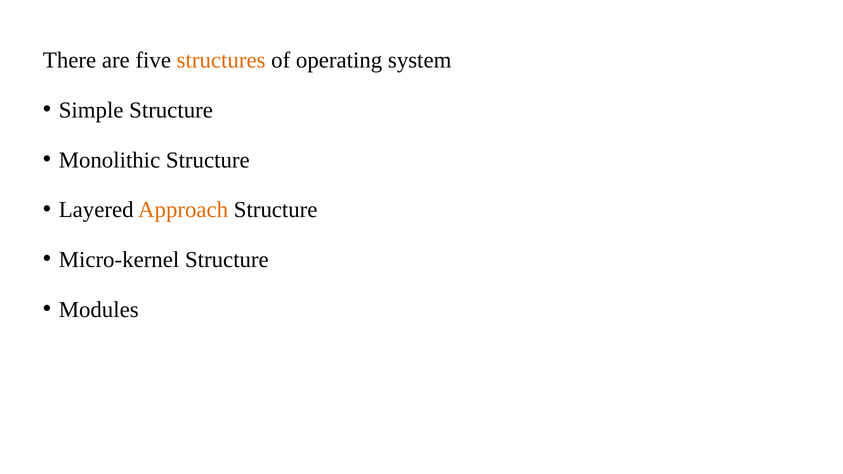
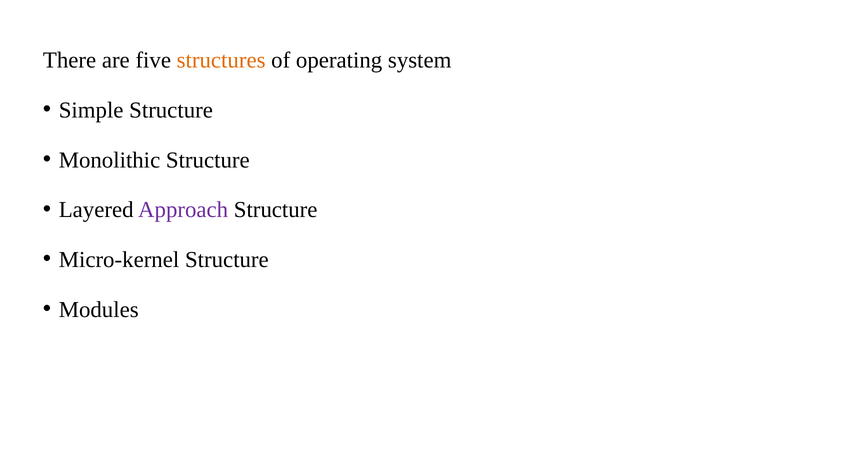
Approach colour: orange -> purple (183, 210)
